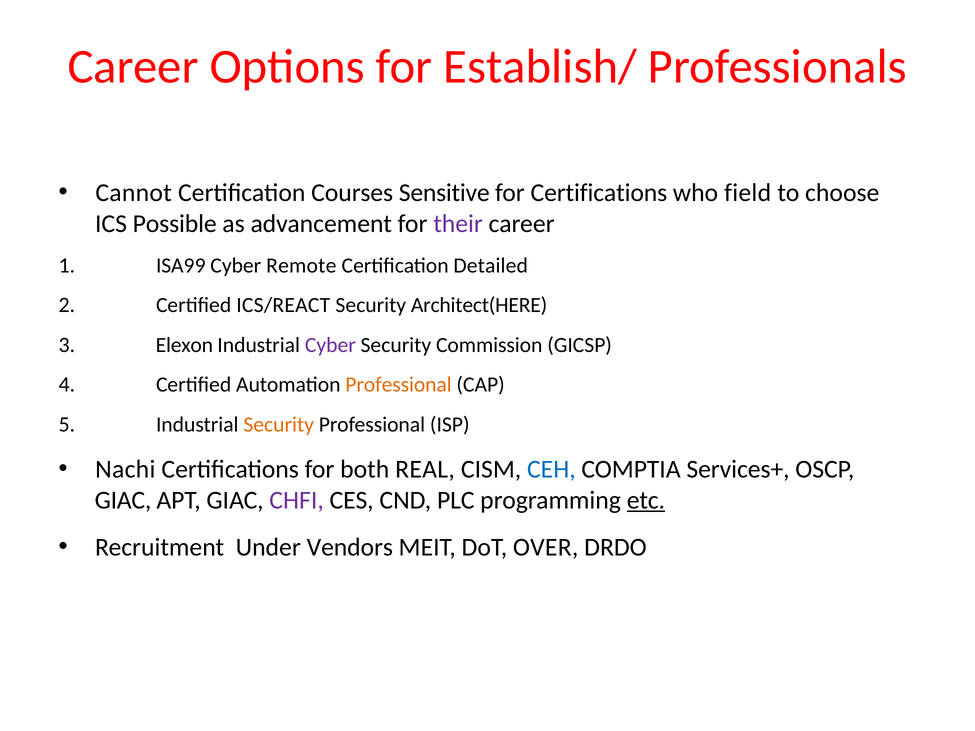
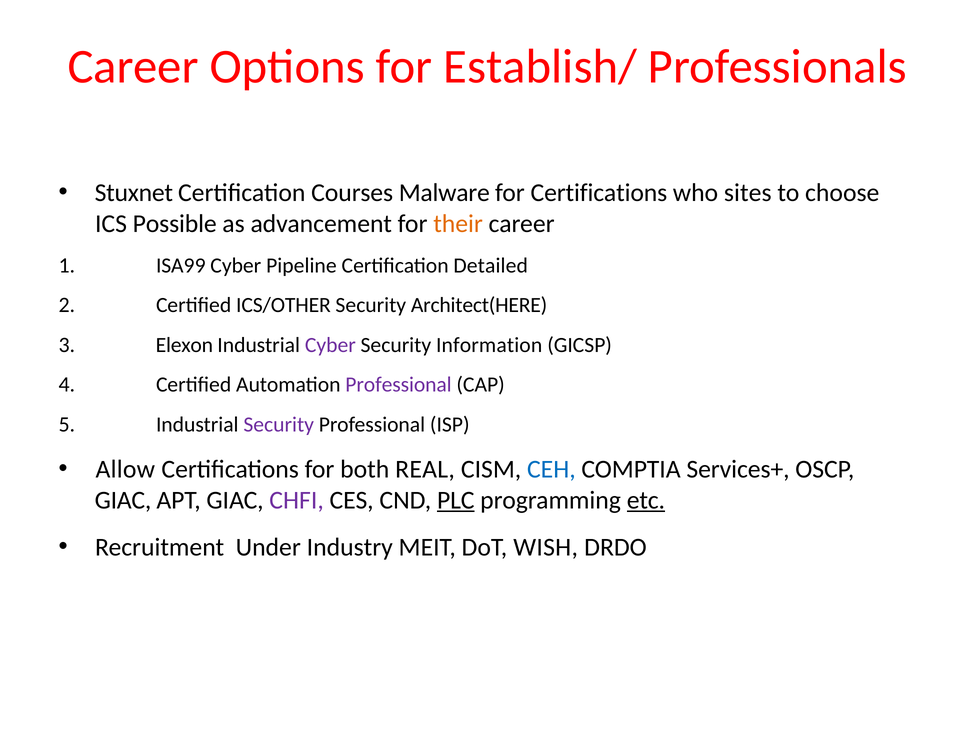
Cannot: Cannot -> Stuxnet (134, 193)
Sensitive: Sensitive -> Malware (444, 193)
field: field -> sites (748, 193)
their colour: purple -> orange (458, 224)
Remote: Remote -> Pipeline (301, 266)
ICS/REACT: ICS/REACT -> ICS/OTHER (283, 305)
Commission: Commission -> Information (489, 345)
Professional colour: orange -> purple (399, 385)
Security colour: orange -> purple (279, 425)
Nachi: Nachi -> Allow (125, 469)
PLC underline: none -> present (456, 500)
Vendors: Vendors -> Industry (350, 547)
OVER: OVER -> WISH (546, 547)
